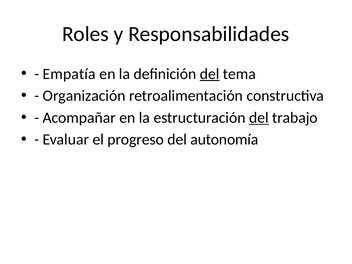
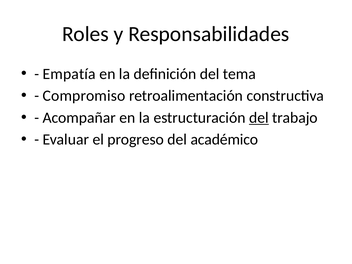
del underline: present -> none (210, 74)
Organización: Organización -> Compromiso (84, 96)
autonomía: autonomía -> académico (224, 140)
